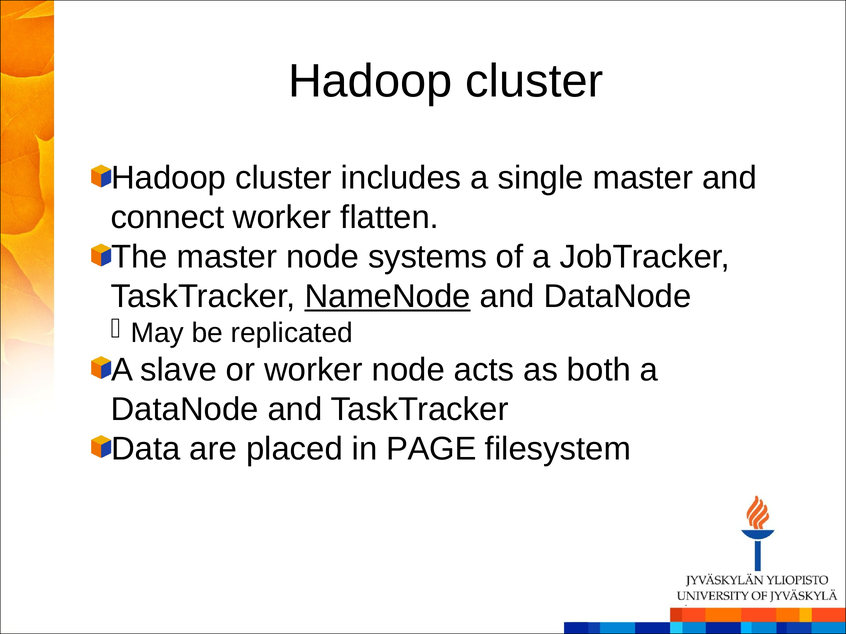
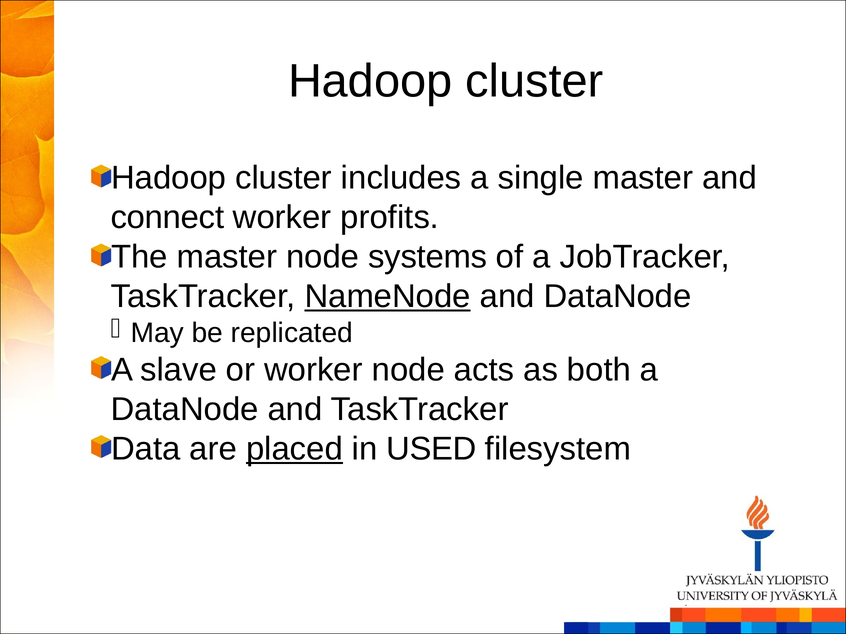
flatten: flatten -> profits (390, 218)
placed underline: none -> present (294, 449)
PAGE: PAGE -> USED (431, 449)
